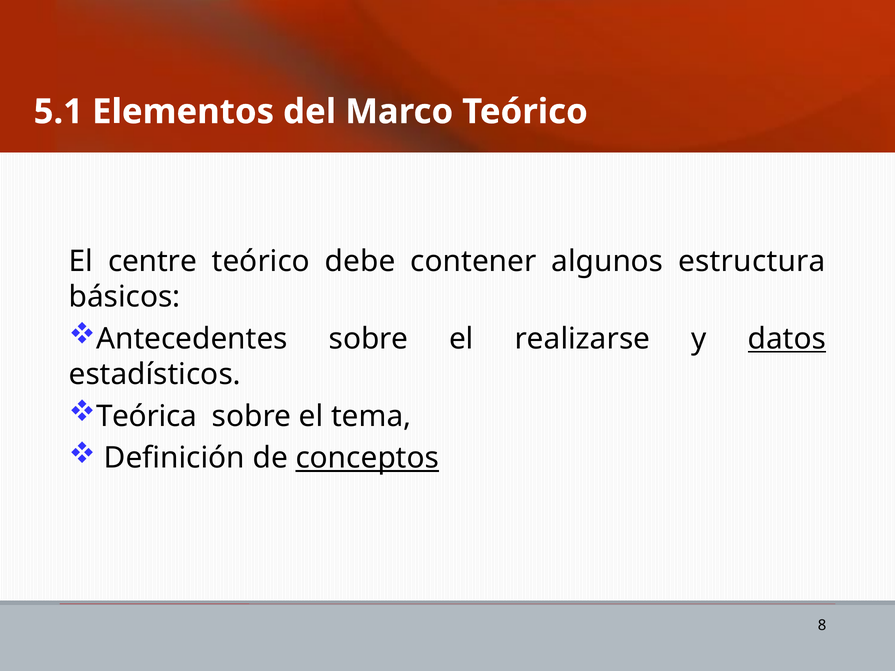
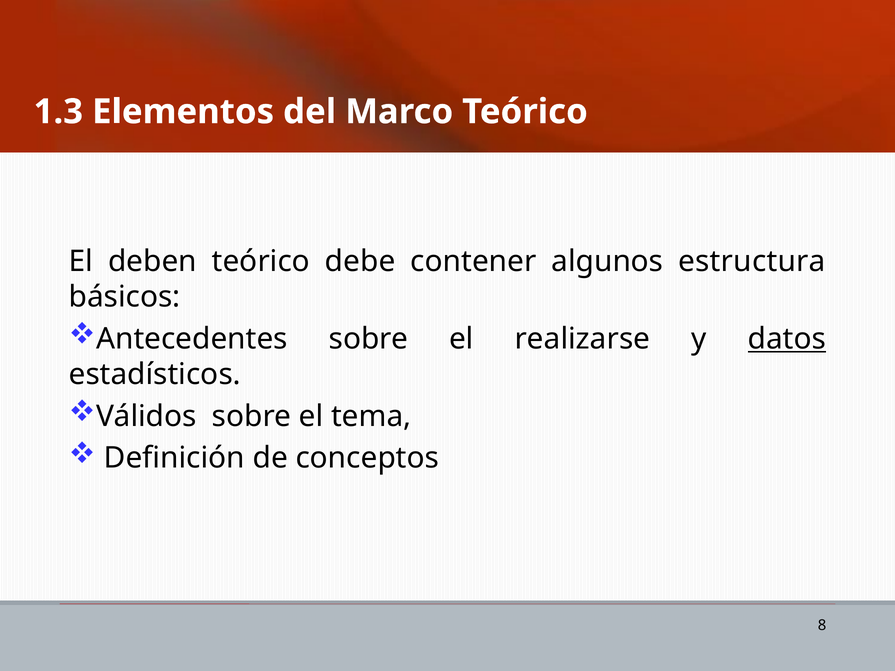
5.1: 5.1 -> 1.3 (58, 112)
centre: centre -> deben (152, 261)
Teórica: Teórica -> Válidos (146, 417)
conceptos underline: present -> none (367, 458)
